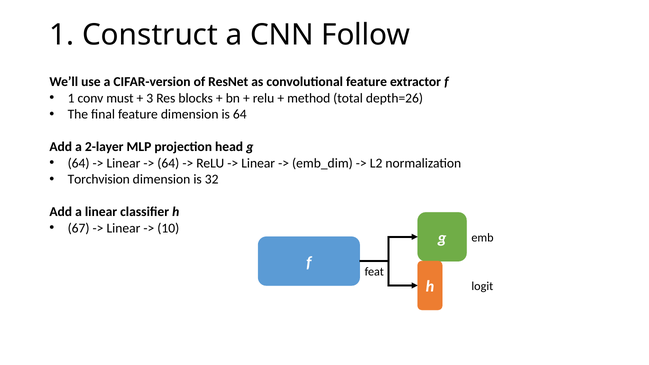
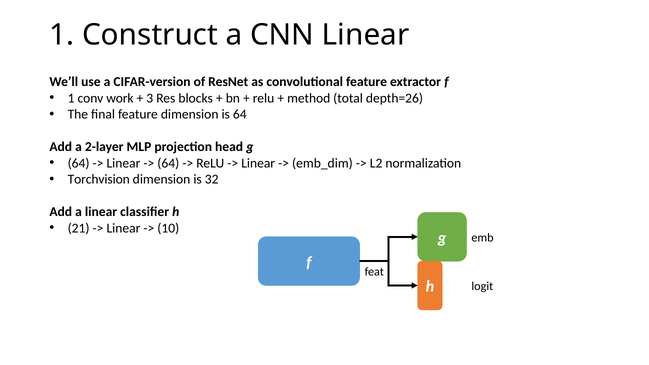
CNN Follow: Follow -> Linear (366, 35)
must: must -> work (120, 98)
67: 67 -> 21 (79, 228)
